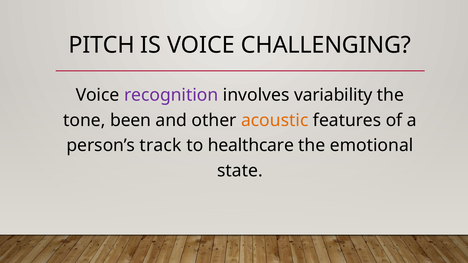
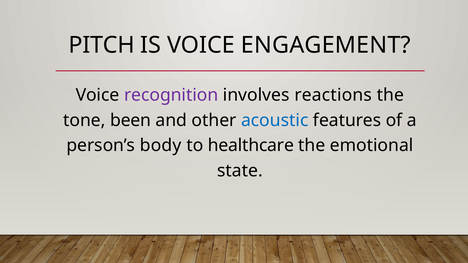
CHALLENGING: CHALLENGING -> ENGAGEMENT (326, 45)
variability: variability -> reactions (333, 95)
acoustic colour: orange -> blue (275, 120)
track: track -> body (161, 146)
